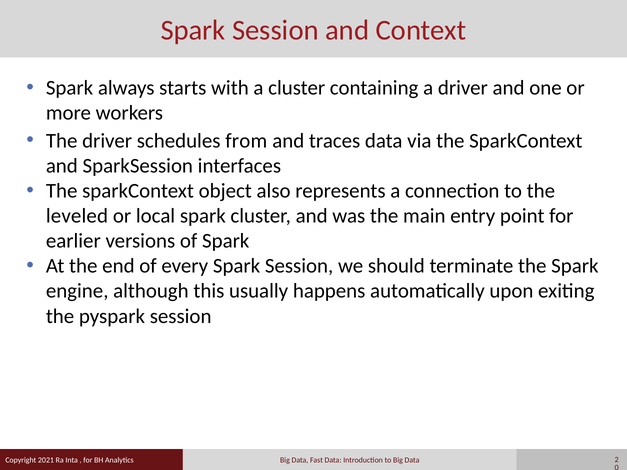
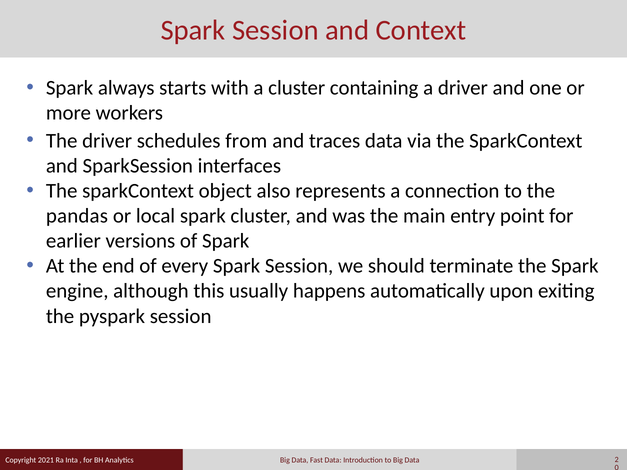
leveled: leveled -> pandas (77, 216)
